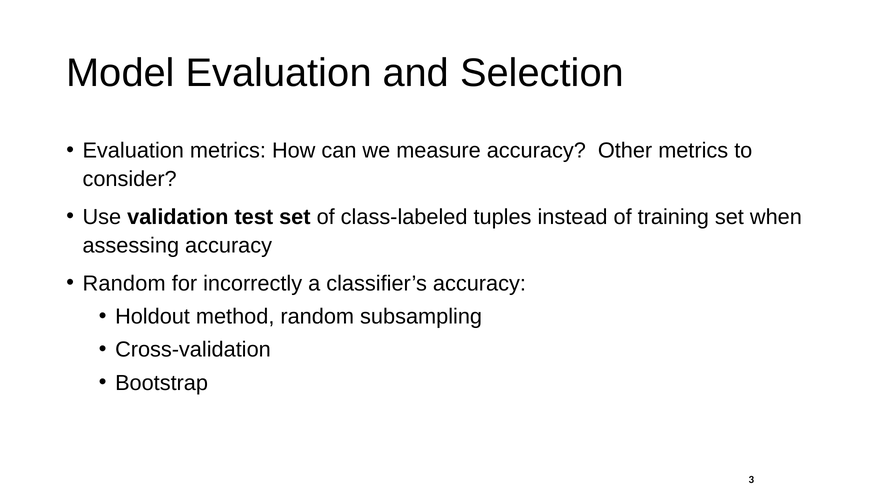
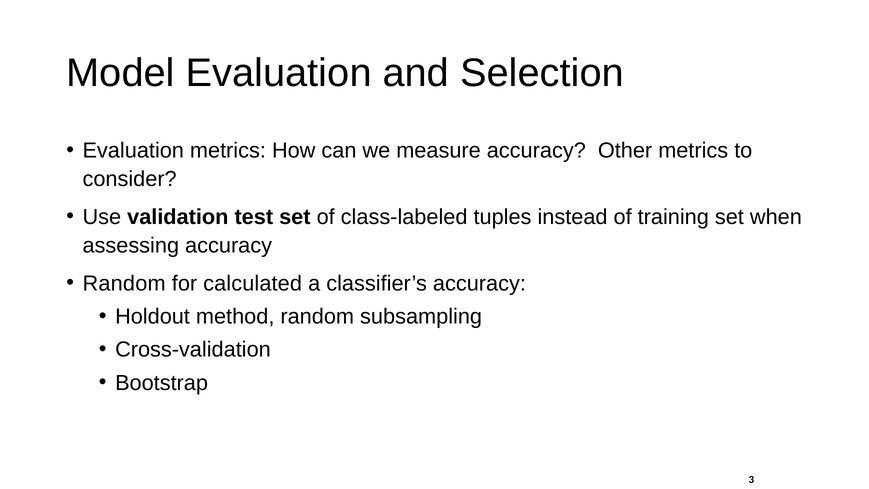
incorrectly: incorrectly -> calculated (253, 283)
